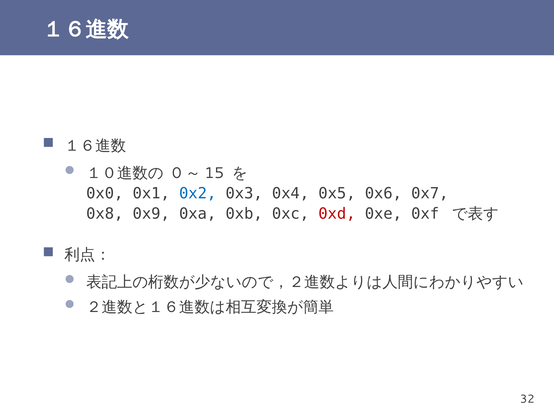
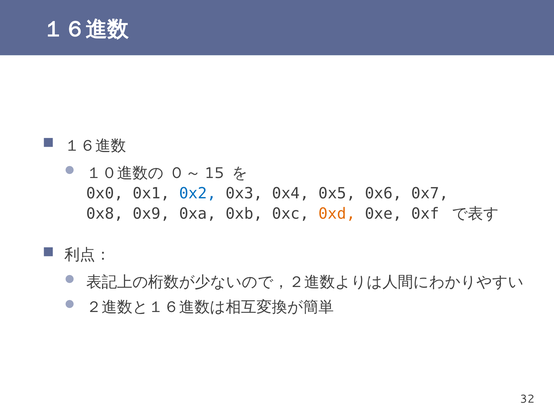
0xd colour: red -> orange (337, 213)
